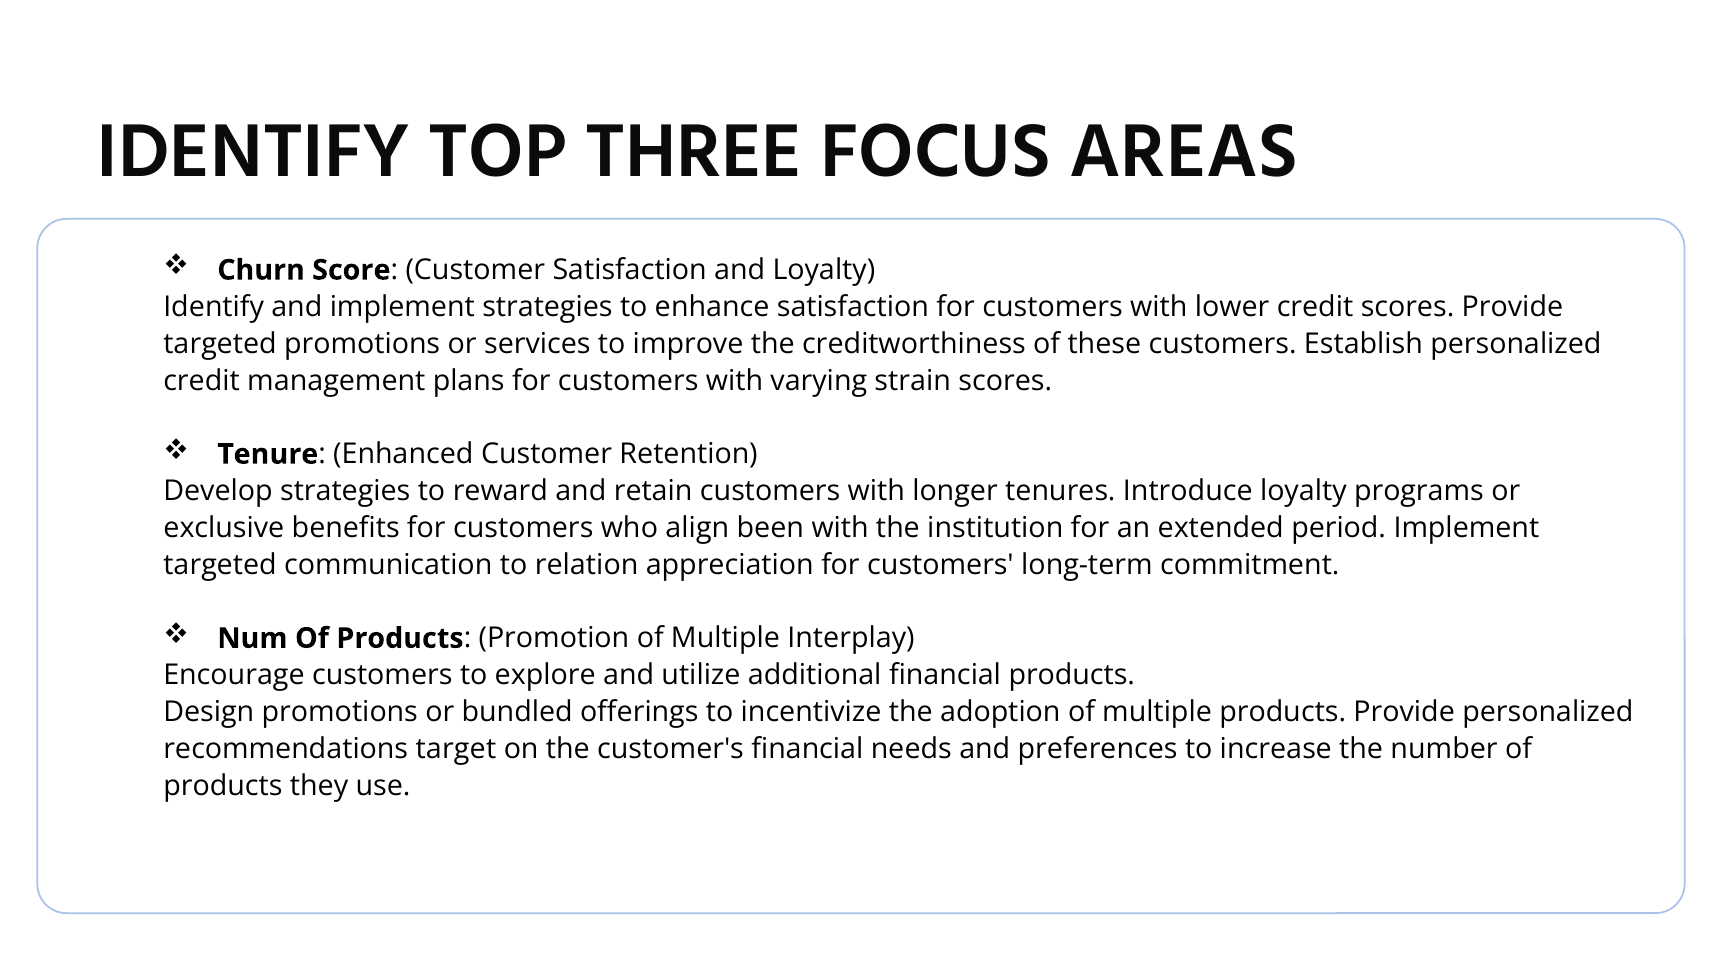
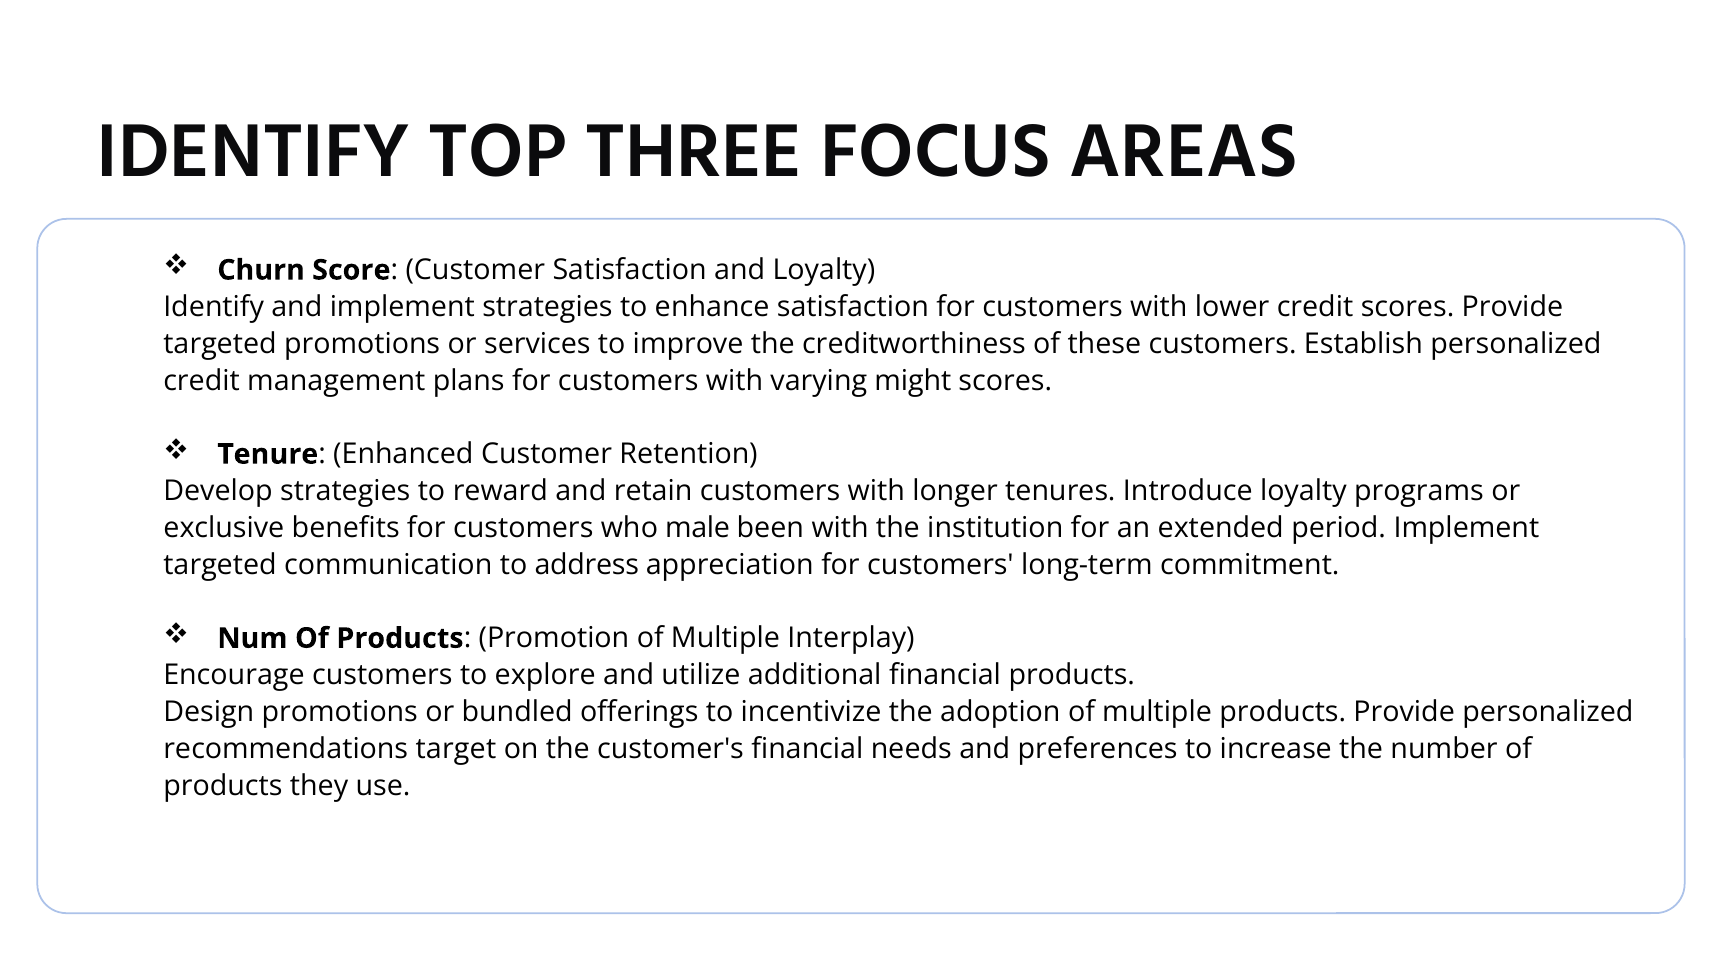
strain: strain -> might (913, 380)
align: align -> male (698, 528)
relation: relation -> address (587, 564)
